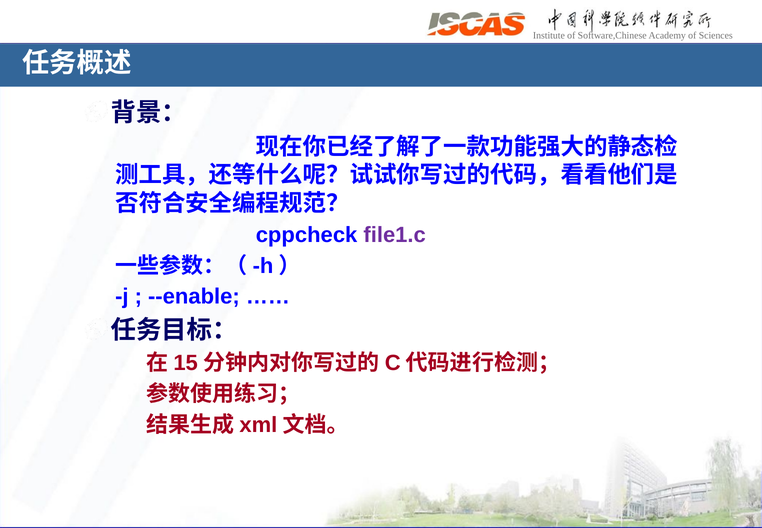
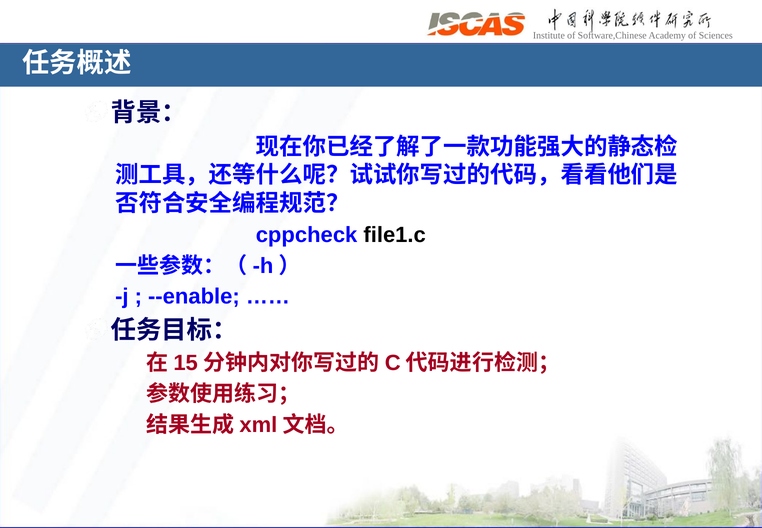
file1.c colour: purple -> black (395, 235)
